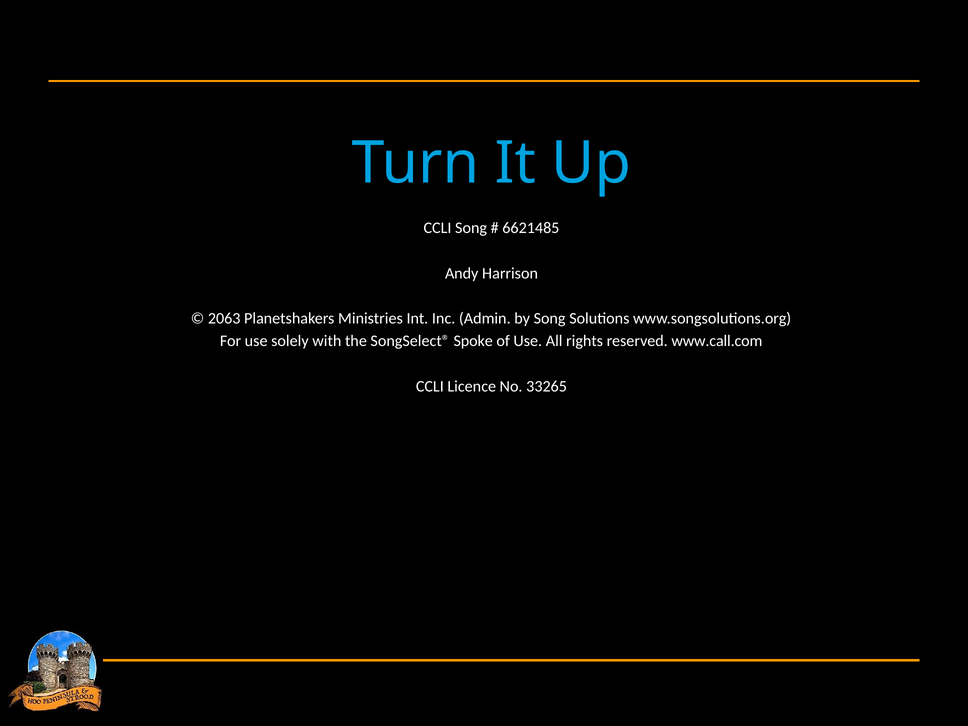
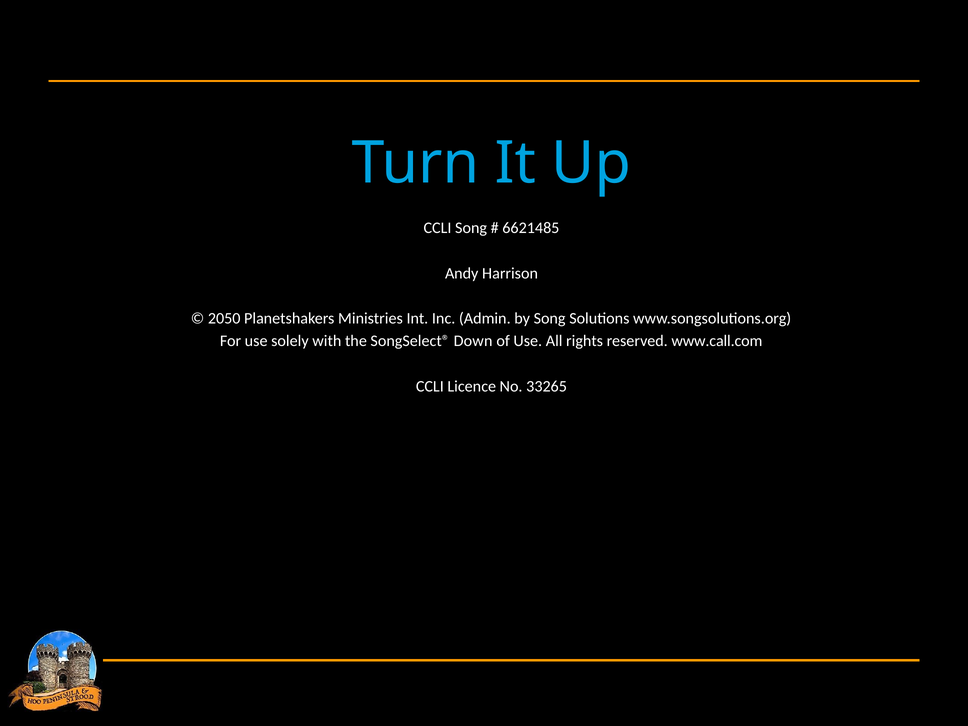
2063: 2063 -> 2050 (224, 319)
Spoke: Spoke -> Down (473, 341)
